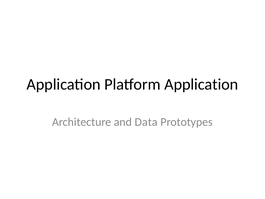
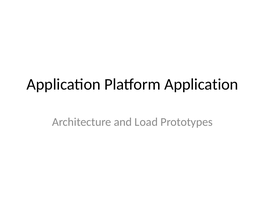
Data: Data -> Load (146, 122)
